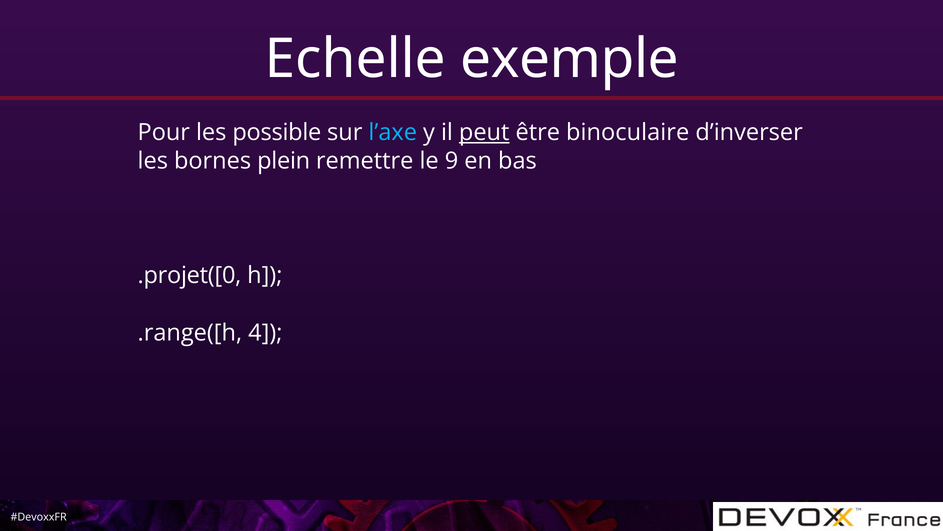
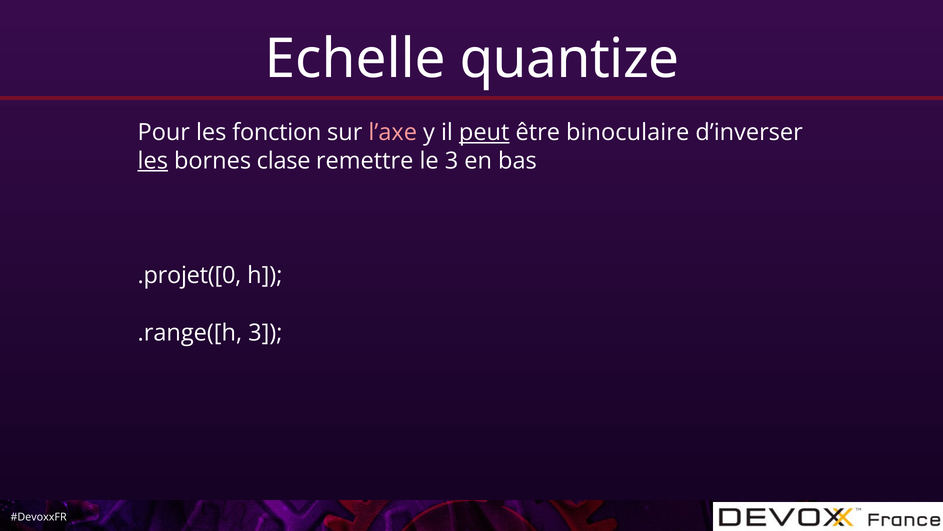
exemple: exemple -> quantize (570, 59)
possible: possible -> fonction (277, 132)
l’axe colour: light blue -> pink (393, 132)
les underline: none -> present (153, 161)
plein: plein -> clase (284, 161)
le 9: 9 -> 3 (452, 161)
.range([h 4: 4 -> 3 (265, 332)
